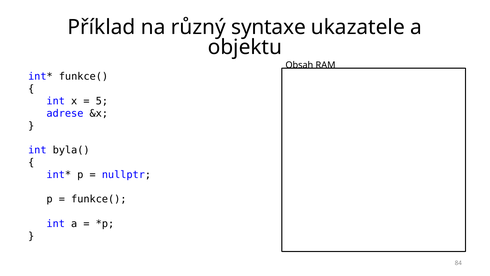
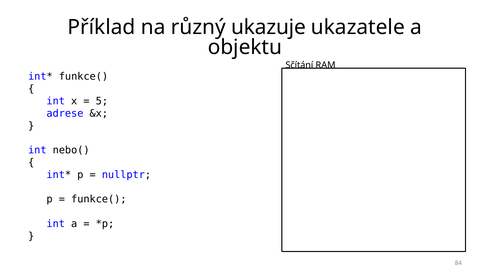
syntaxe: syntaxe -> ukazuje (269, 27)
Obsah: Obsah -> Sčítání (299, 65)
byla(: byla( -> nebo( (71, 150)
